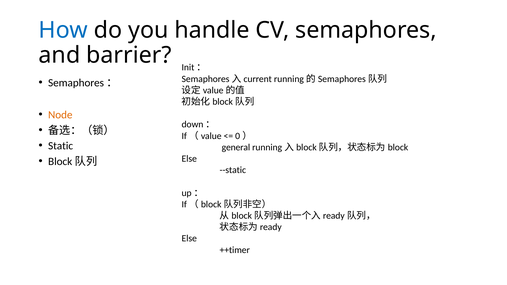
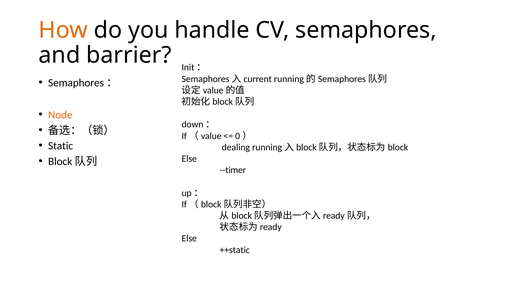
How colour: blue -> orange (63, 30)
general: general -> dealing (236, 147)
--static: --static -> --timer (233, 170)
++timer: ++timer -> ++static (235, 250)
